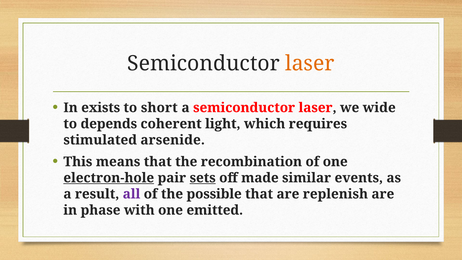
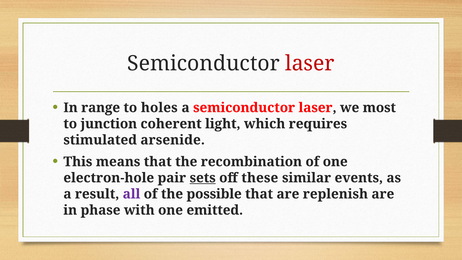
laser colour: orange -> red (310, 63)
exists: exists -> range (101, 108)
short: short -> holes (159, 108)
wide: wide -> most (379, 108)
depends: depends -> junction (109, 124)
electron-hole underline: present -> none (109, 178)
made: made -> these (260, 178)
